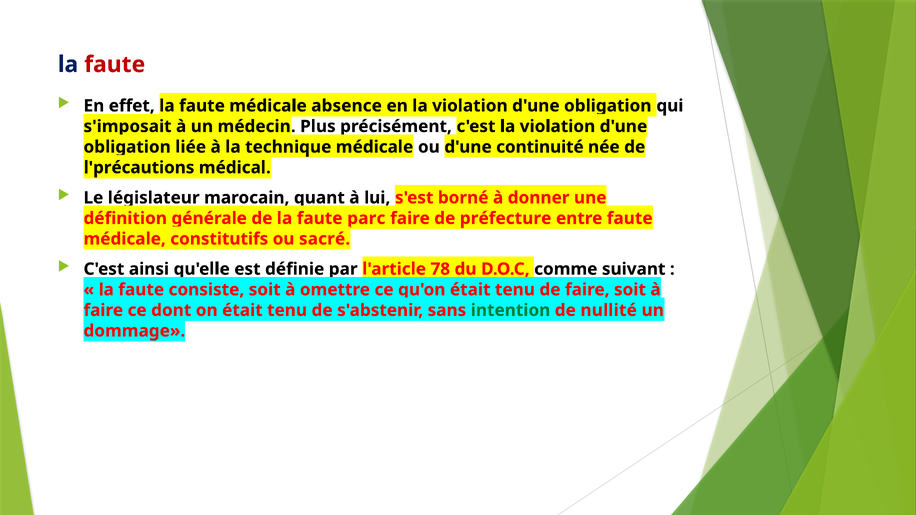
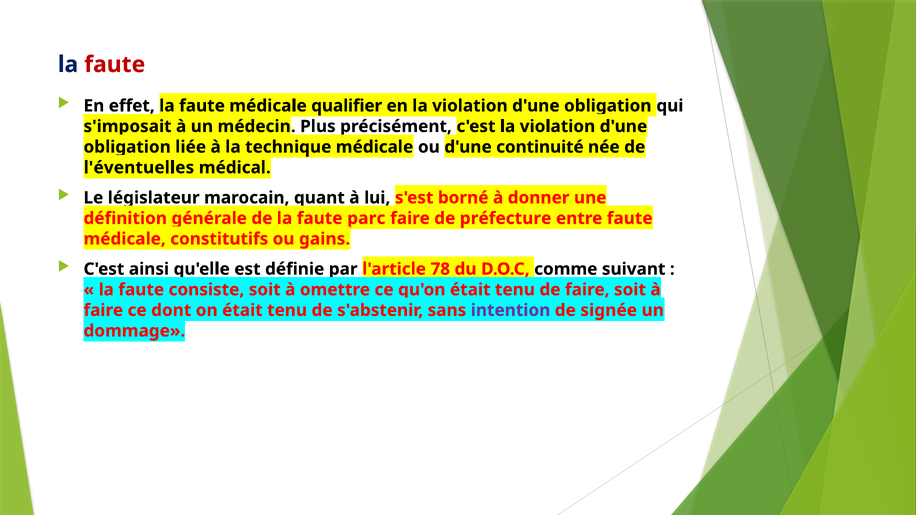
absence: absence -> qualifier (347, 106)
l'précautions: l'précautions -> l'éventuelles (139, 168)
sacré: sacré -> gains (325, 239)
intention colour: green -> purple (511, 310)
nullité: nullité -> signée (609, 310)
